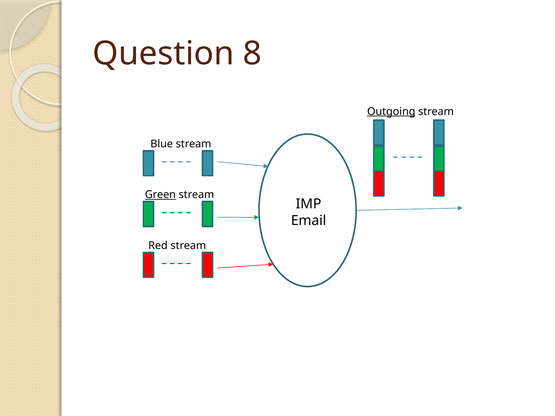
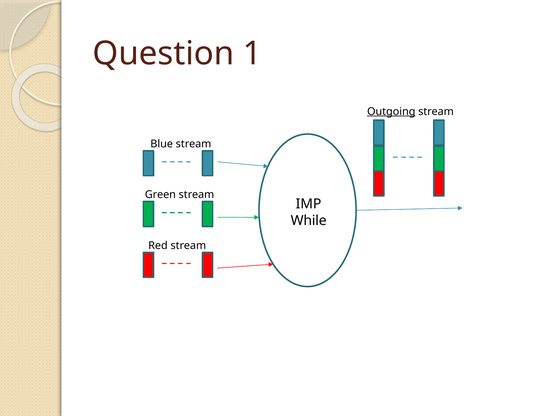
8: 8 -> 1 (252, 54)
Green underline: present -> none (160, 195)
Email: Email -> While (309, 221)
